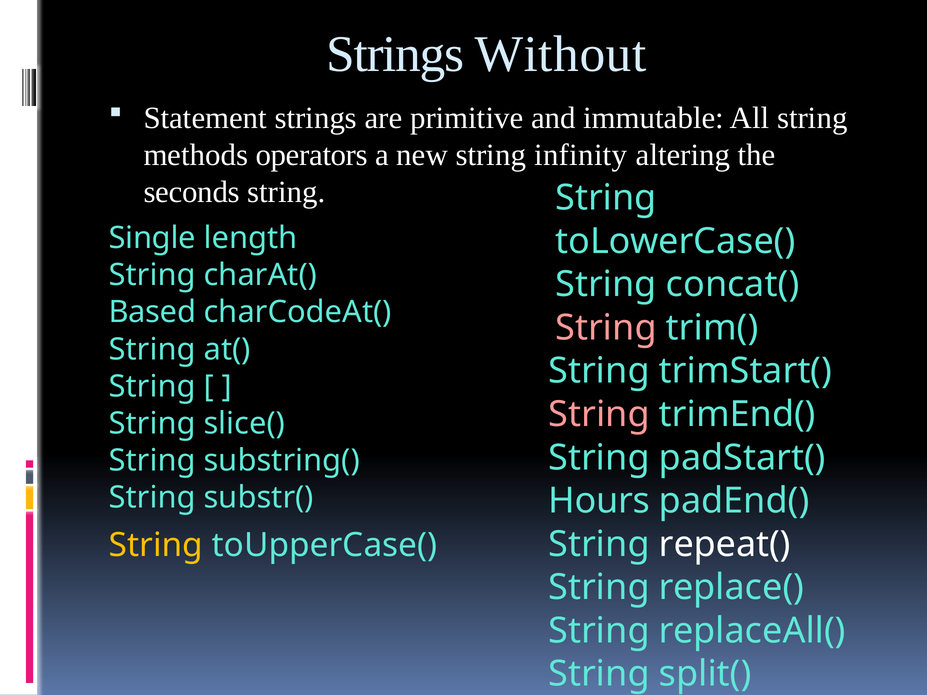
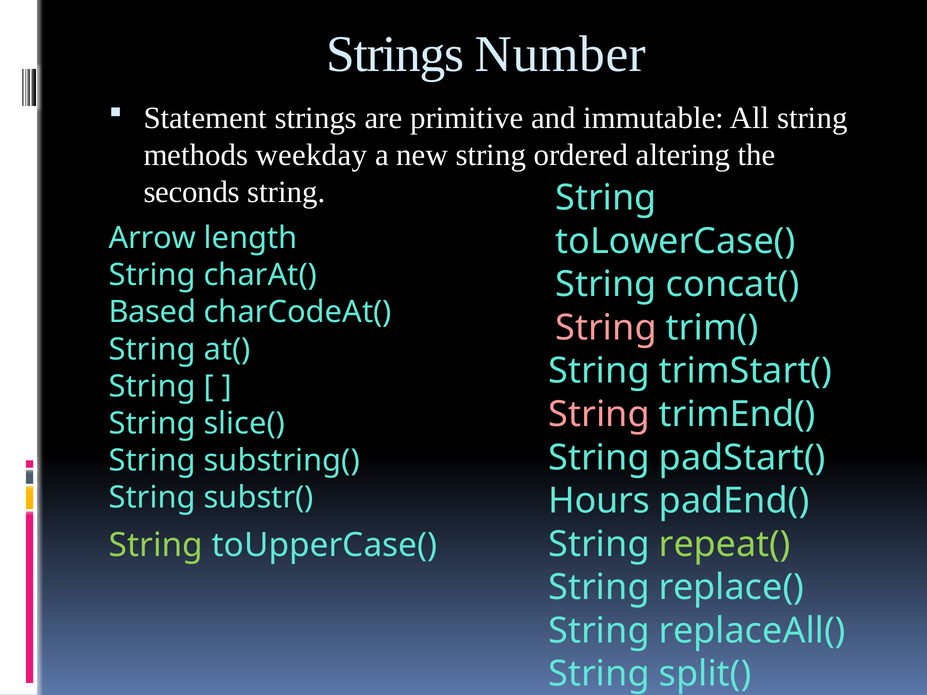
Without: Without -> Number (560, 55)
operators: operators -> weekday (311, 155)
infinity: infinity -> ordered (581, 155)
Single: Single -> Arrow (152, 238)
repeat( colour: white -> light green (725, 544)
String colour: yellow -> light green (156, 546)
